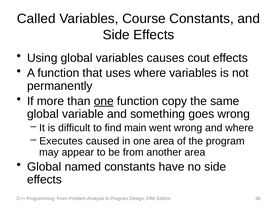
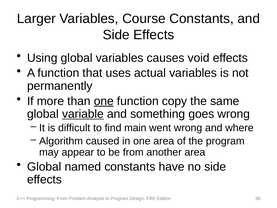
Called: Called -> Larger (36, 19)
cout: cout -> void (199, 58)
uses where: where -> actual (150, 73)
variable underline: none -> present (83, 114)
Executes: Executes -> Algorithm (61, 141)
